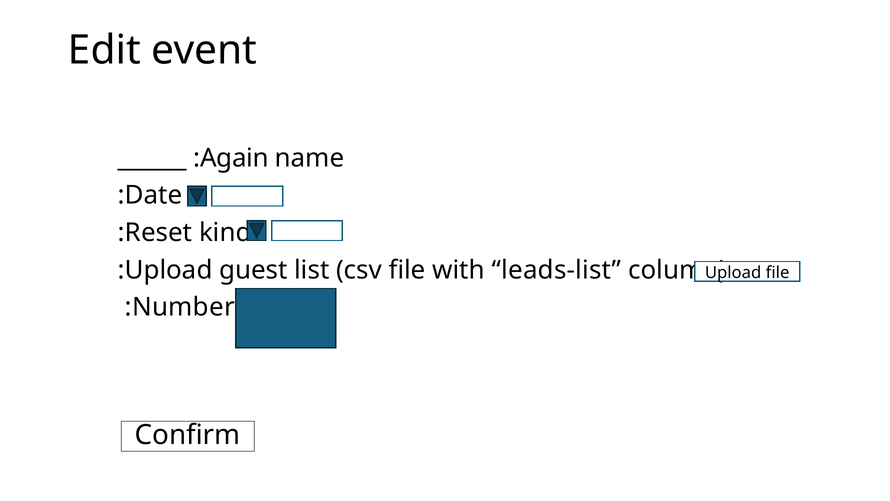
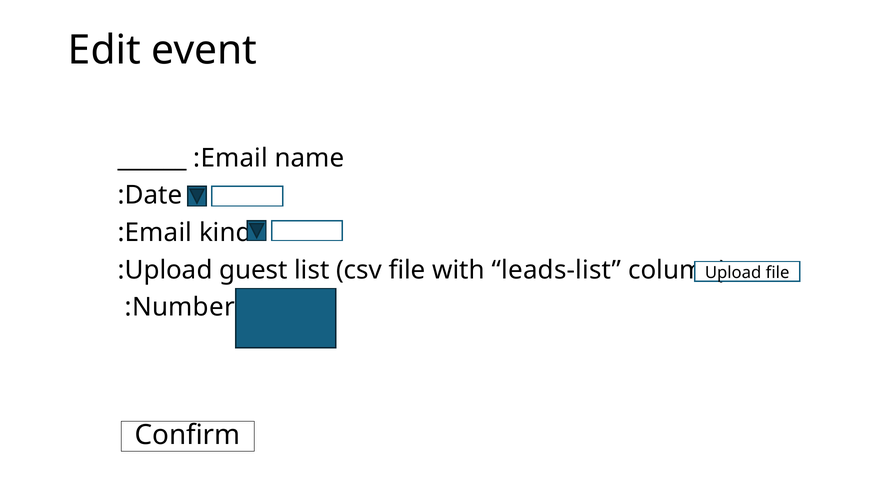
Again: Again -> Email (234, 158)
Reset: Reset -> Email (158, 233)
